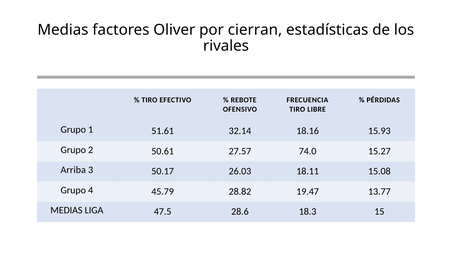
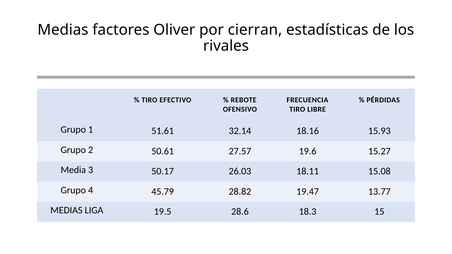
74.0: 74.0 -> 19.6 (308, 151)
Arriba: Arriba -> Media (73, 170)
47.5: 47.5 -> 19.5 (163, 212)
